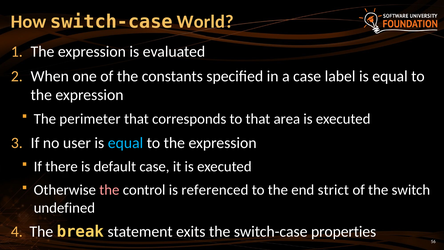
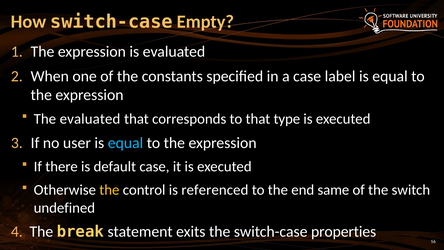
World: World -> Empty (205, 22)
The perimeter: perimeter -> evaluated (90, 119)
area: area -> type (287, 119)
the colour: pink -> yellow (109, 190)
strict: strict -> same (333, 190)
